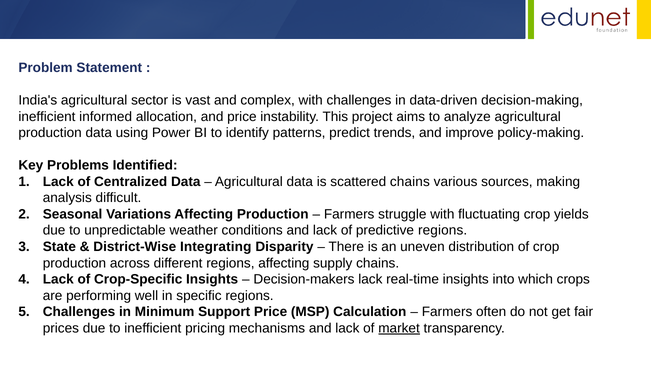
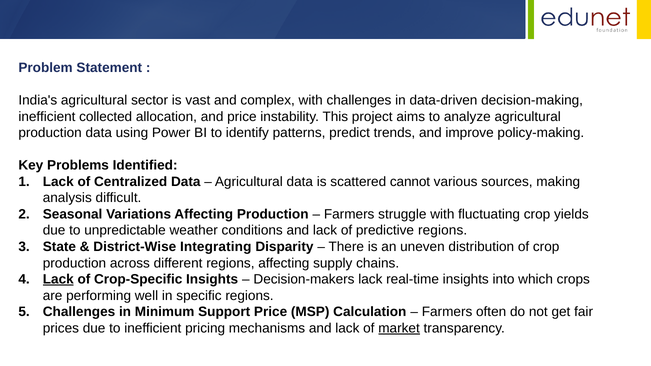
informed: informed -> collected (106, 117)
scattered chains: chains -> cannot (410, 182)
Lack underline: none -> present (58, 279)
